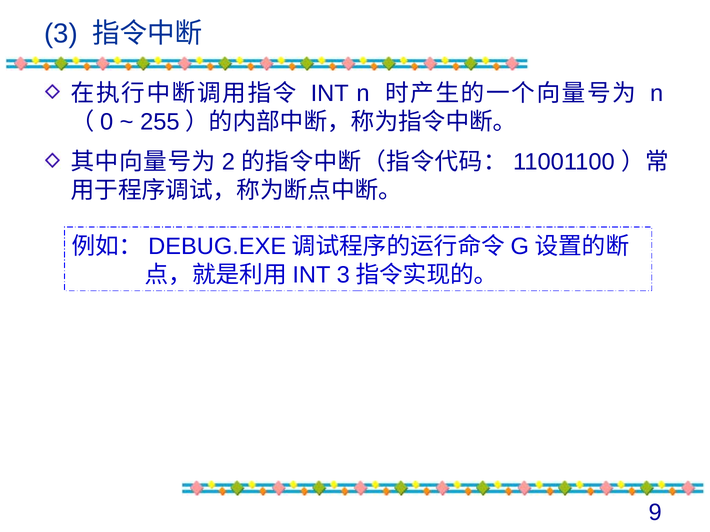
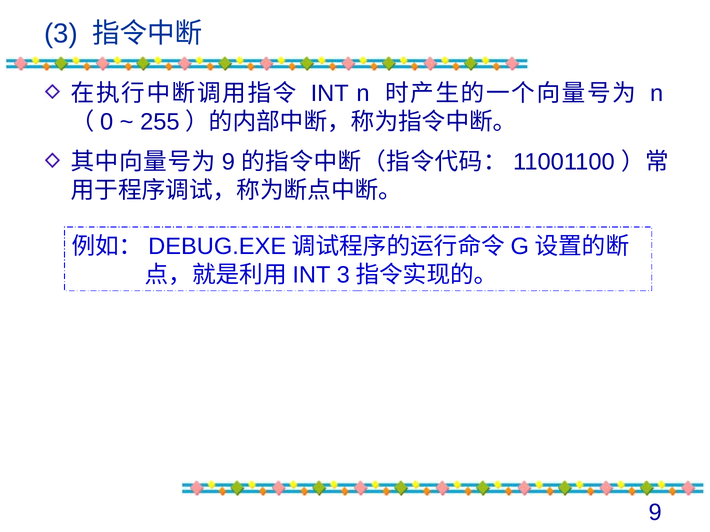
2: 2 -> 9 (228, 162)
